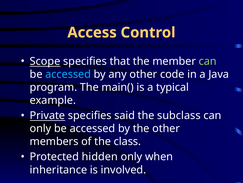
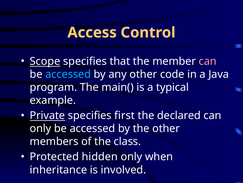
can colour: light green -> pink (208, 61)
said: said -> first (125, 115)
subclass: subclass -> declared (179, 115)
